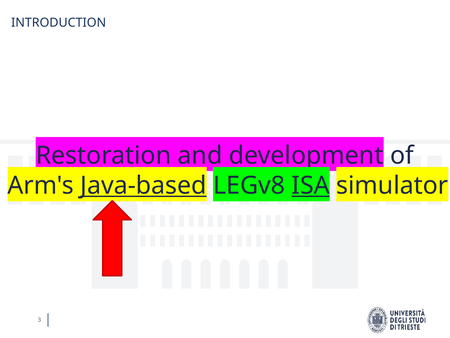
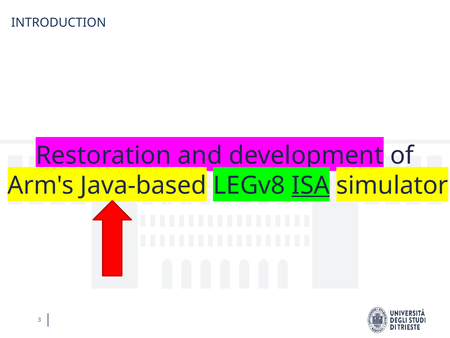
Java-based underline: present -> none (143, 185)
